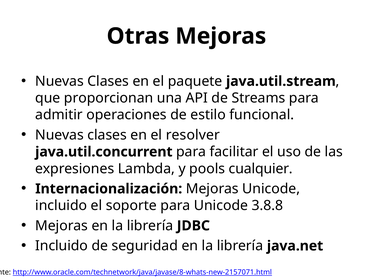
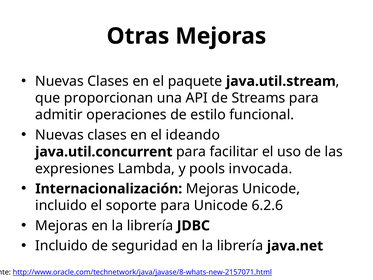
resolver: resolver -> ideando (193, 135)
cualquier: cualquier -> invocada (261, 168)
3.8.8: 3.8.8 -> 6.2.6 (267, 205)
